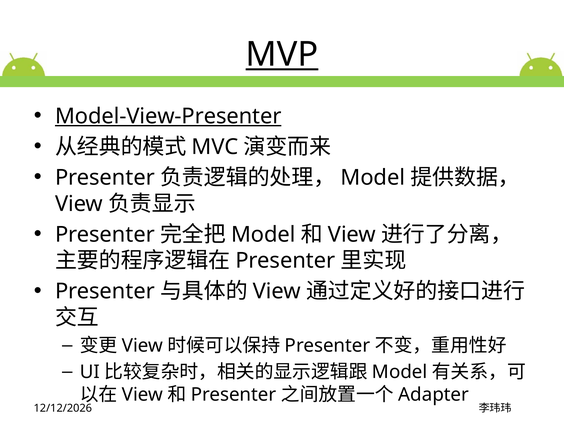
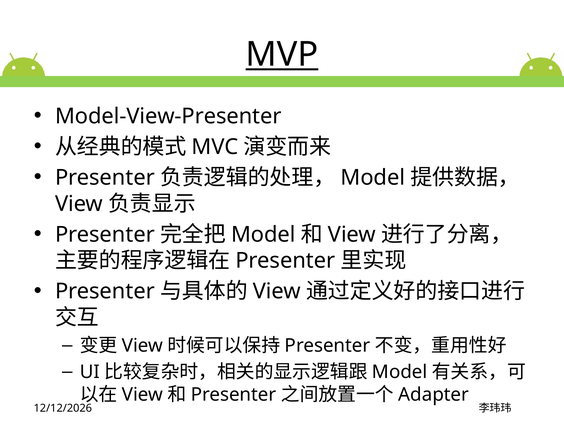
Model-View-Presenter underline: present -> none (168, 116)
